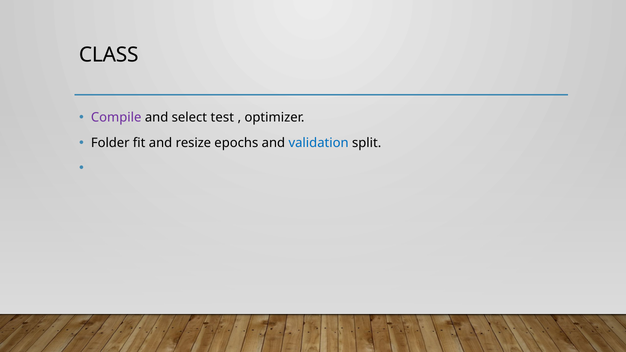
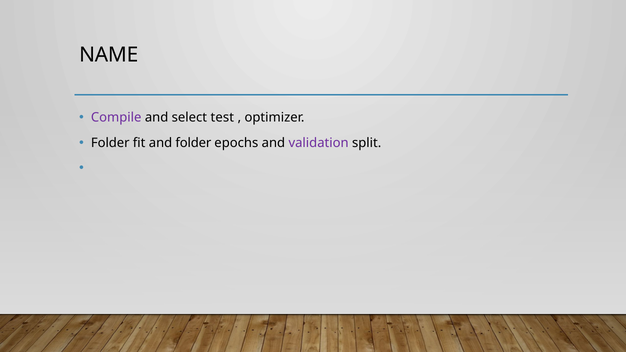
CLASS: CLASS -> NAME (109, 55)
and resize: resize -> folder (193, 143)
validation colour: blue -> purple (319, 143)
